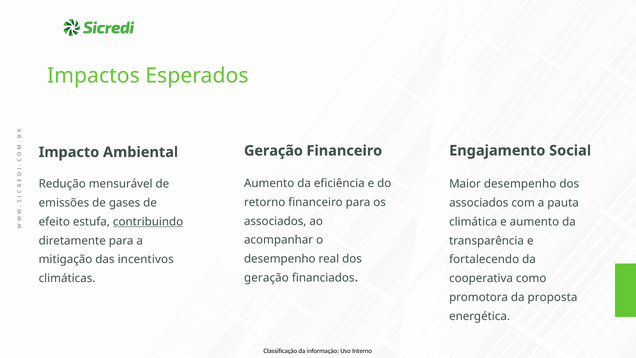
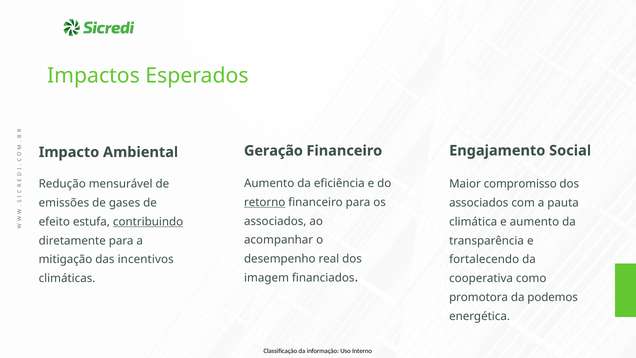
Maior desempenho: desempenho -> compromisso (520, 184)
retorno underline: none -> present (265, 202)
geração: geração -> imagem (266, 278)
proposta: proposta -> podemos (553, 297)
